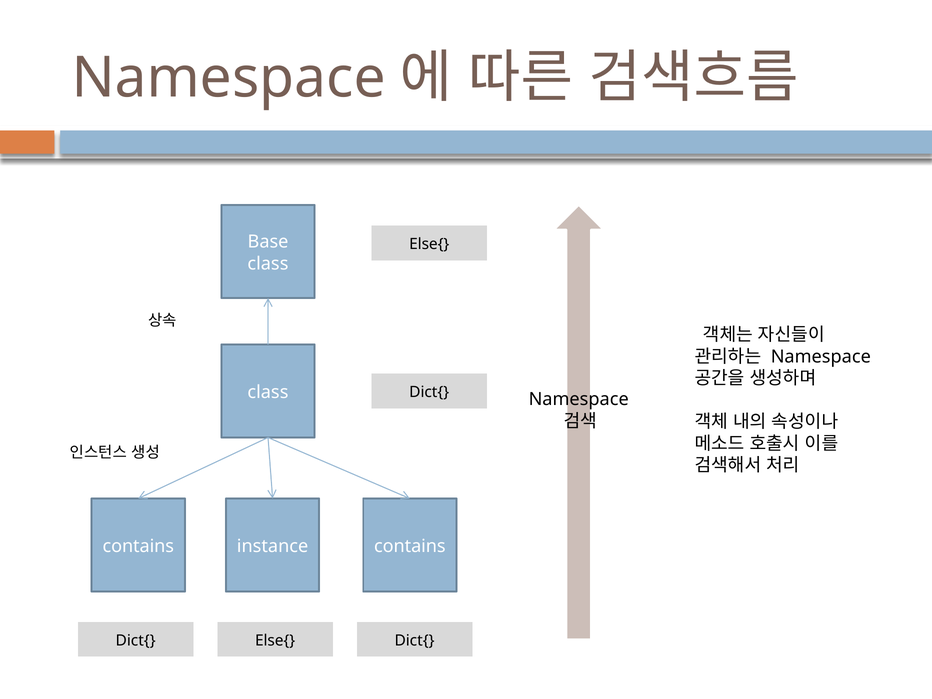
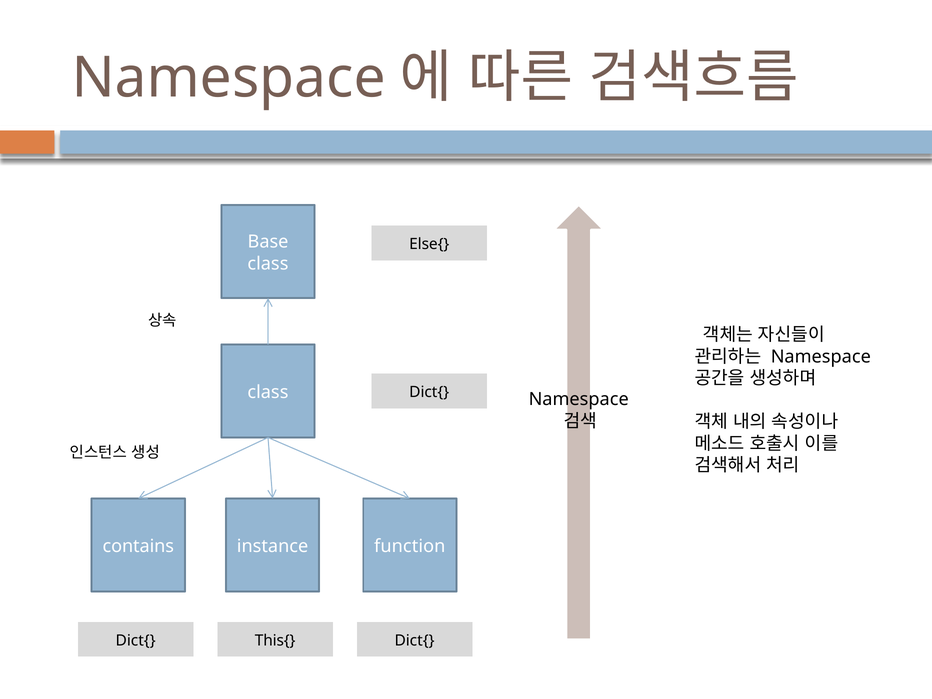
instance contains: contains -> function (410, 546)
Dict{ Else{: Else{ -> This{ (275, 640)
